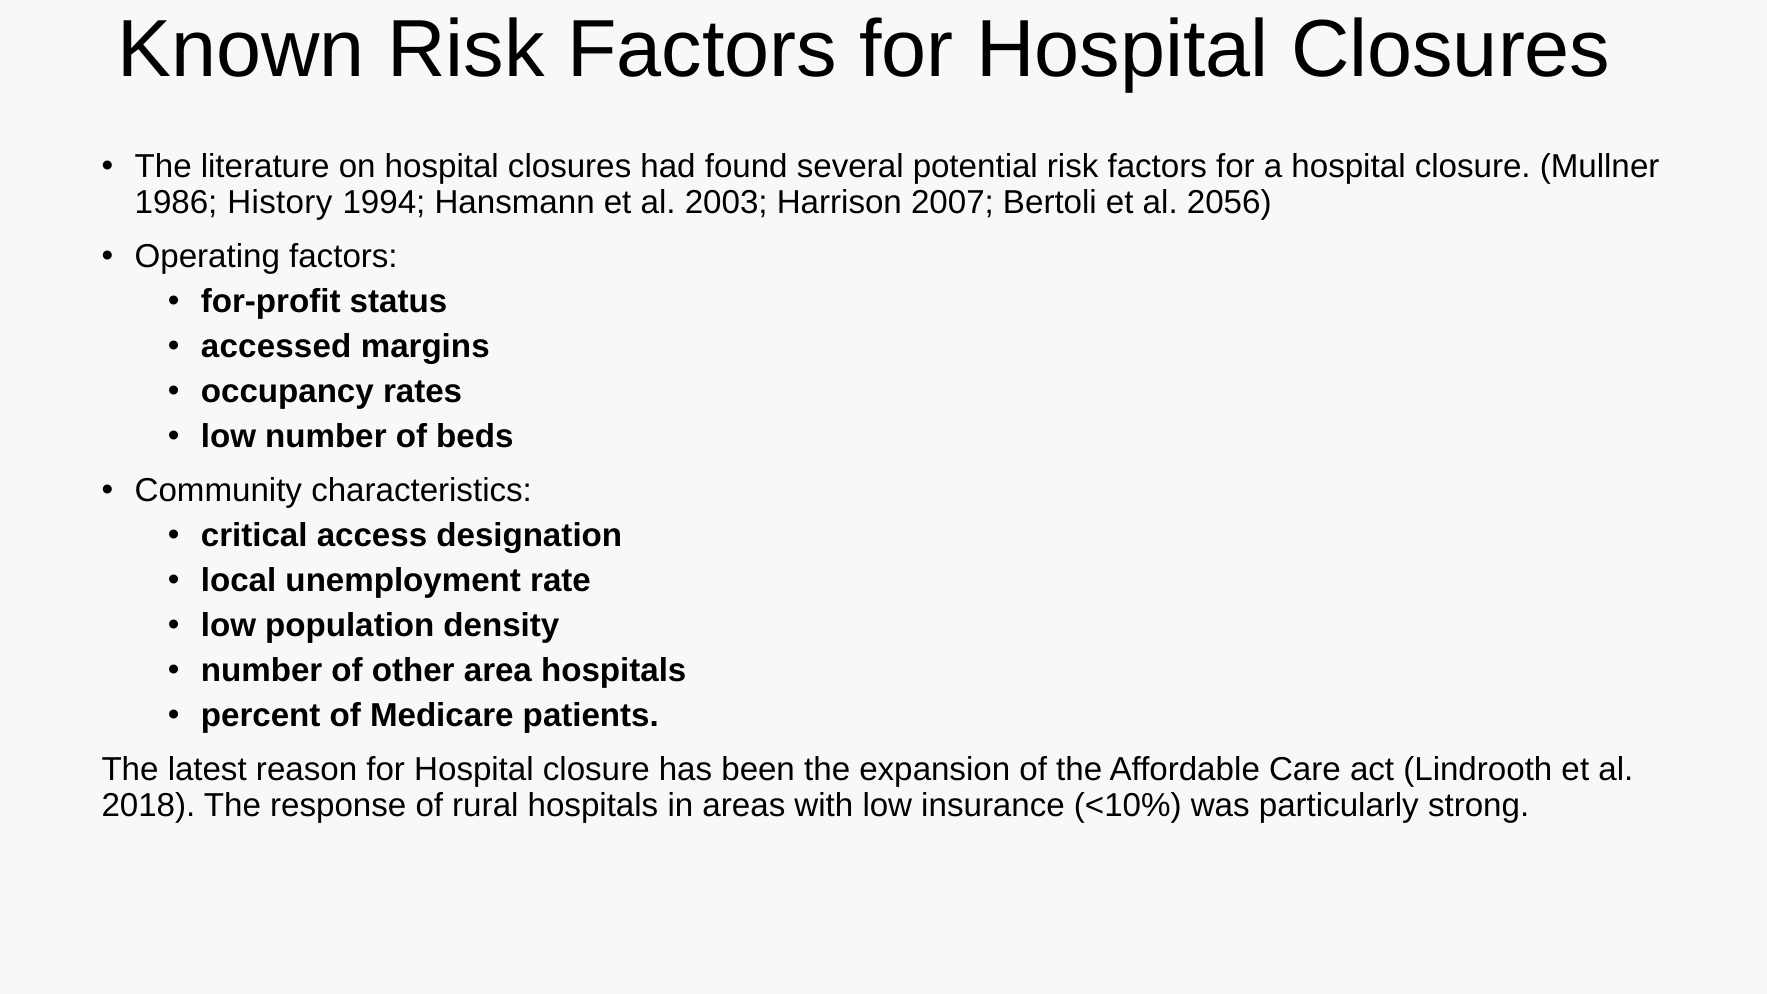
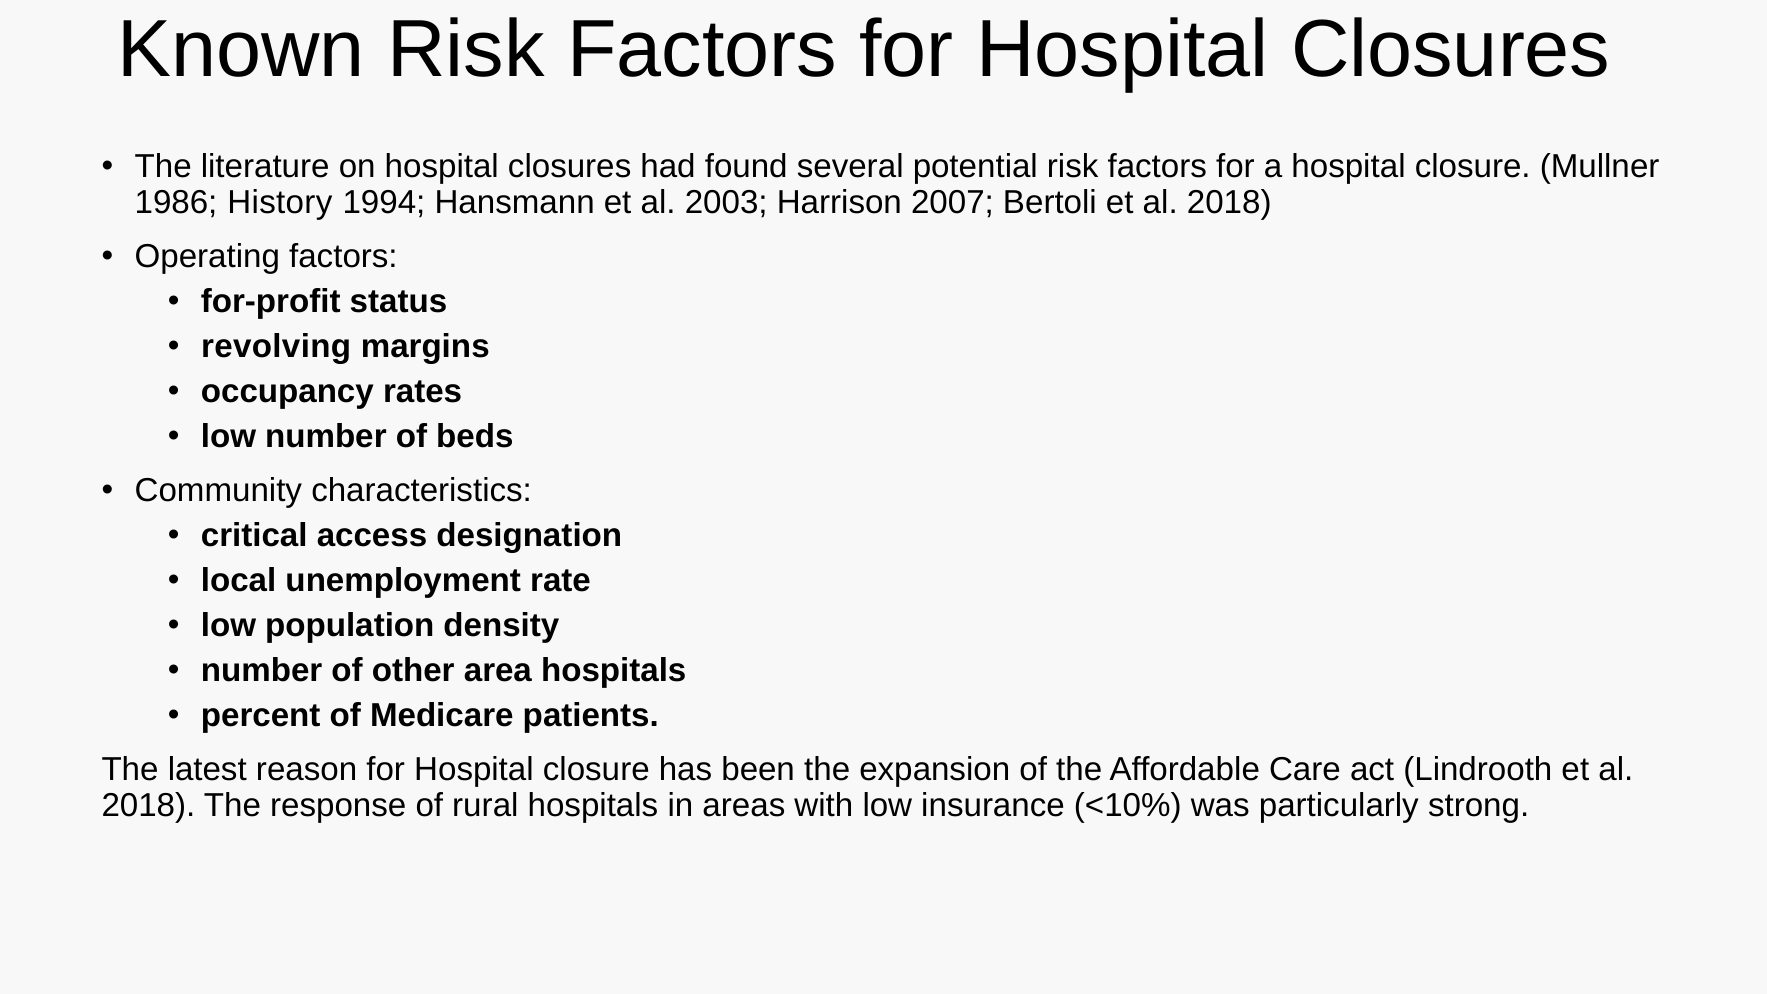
Bertoli et al 2056: 2056 -> 2018 (1229, 202)
accessed: accessed -> revolving (276, 347)
